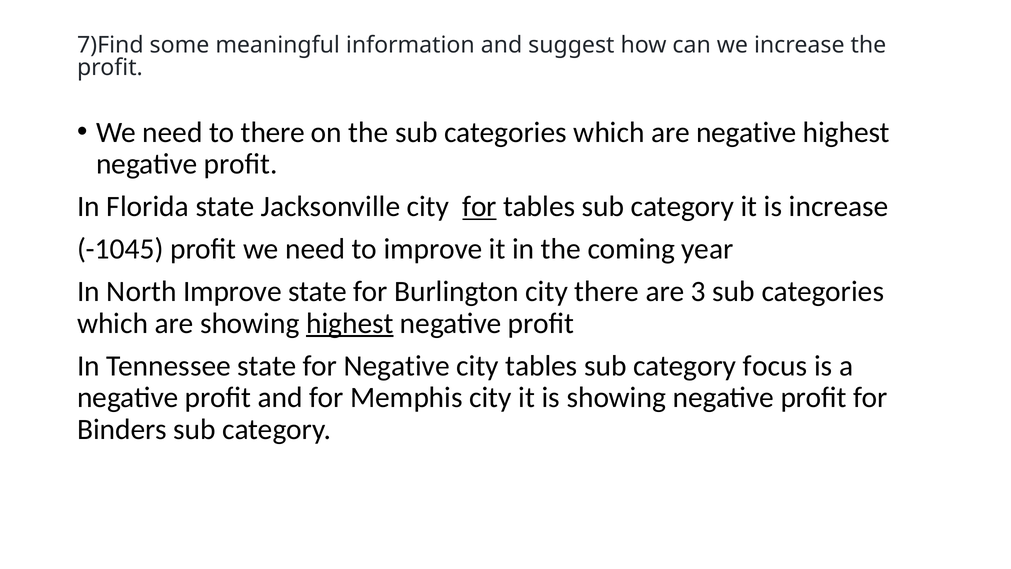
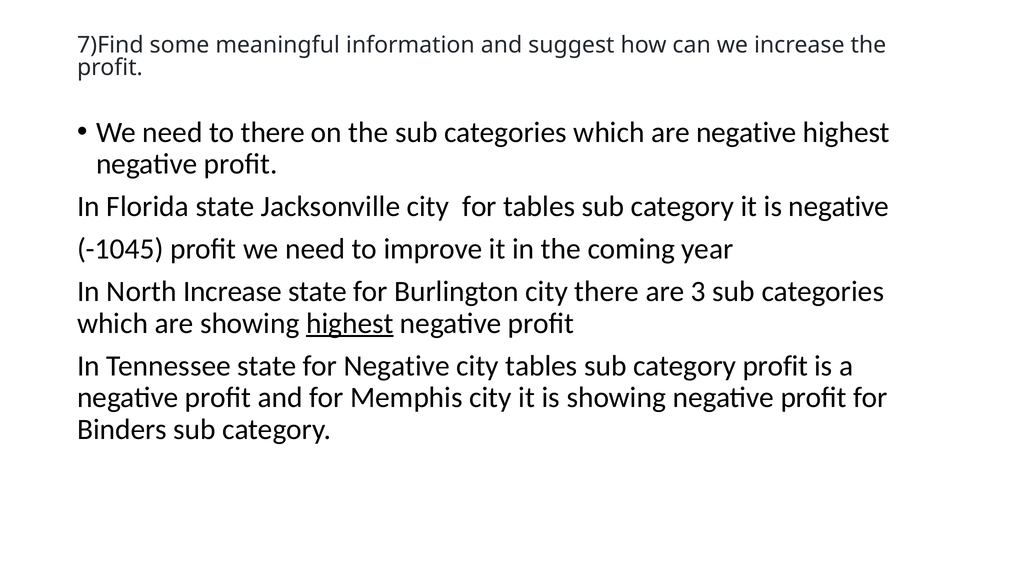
for underline: present -> none (480, 207)
is increase: increase -> negative (839, 207)
North Improve: Improve -> Increase (232, 291)
category focus: focus -> profit (775, 366)
